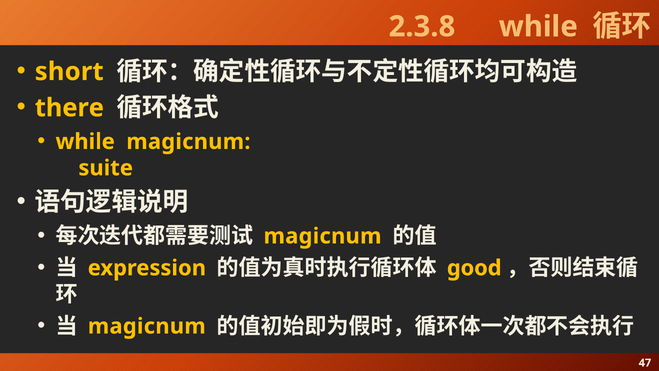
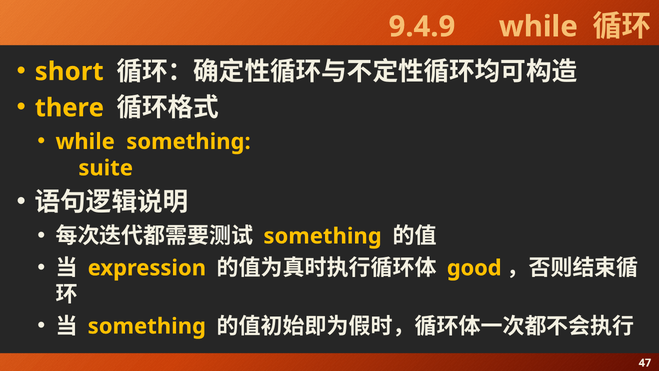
2.3.8: 2.3.8 -> 9.4.9 (422, 27)
while magicnum: magicnum -> something (188, 142)
magicnum: magicnum -> something (323, 236)
magicnum: magicnum -> something (147, 326)
